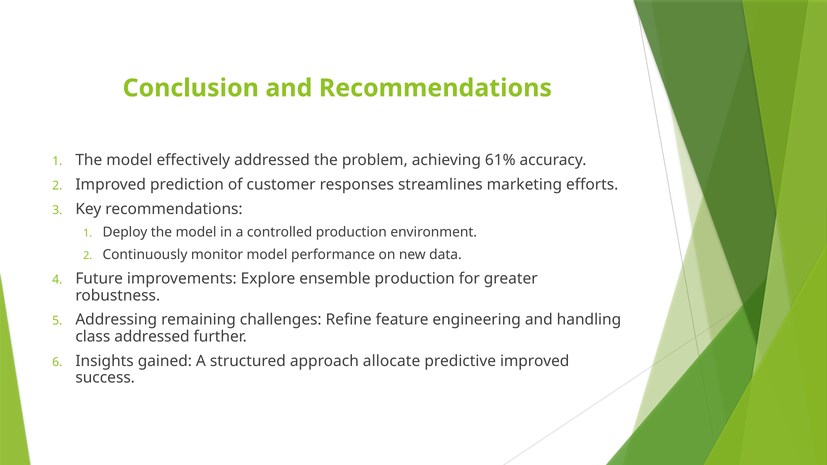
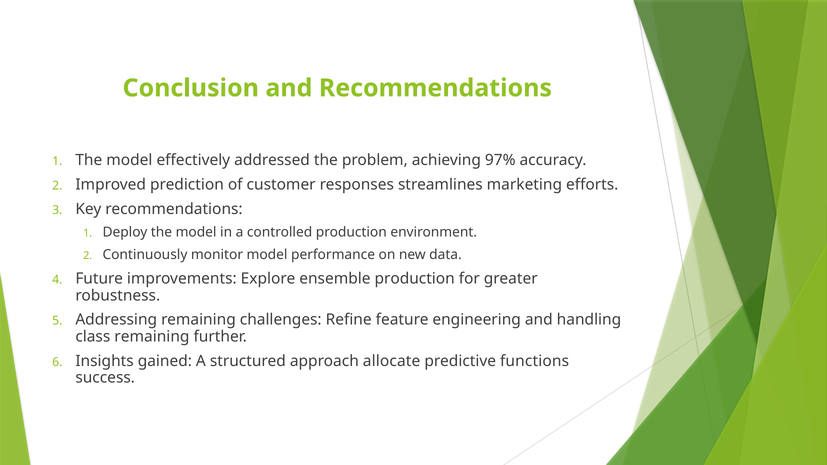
61%: 61% -> 97% (500, 160)
class addressed: addressed -> remaining (152, 337)
predictive improved: improved -> functions (535, 361)
